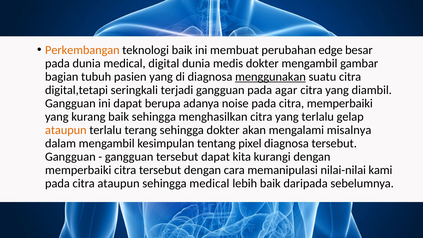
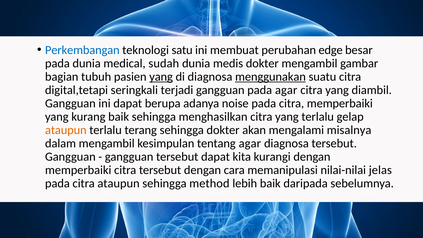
Perkembangan colour: orange -> blue (82, 50)
teknologi baik: baik -> satu (182, 50)
digital: digital -> sudah (164, 63)
yang underline: none -> present (161, 77)
tentang pixel: pixel -> agar (250, 143)
kami: kami -> jelas (380, 170)
sehingga medical: medical -> method (209, 183)
